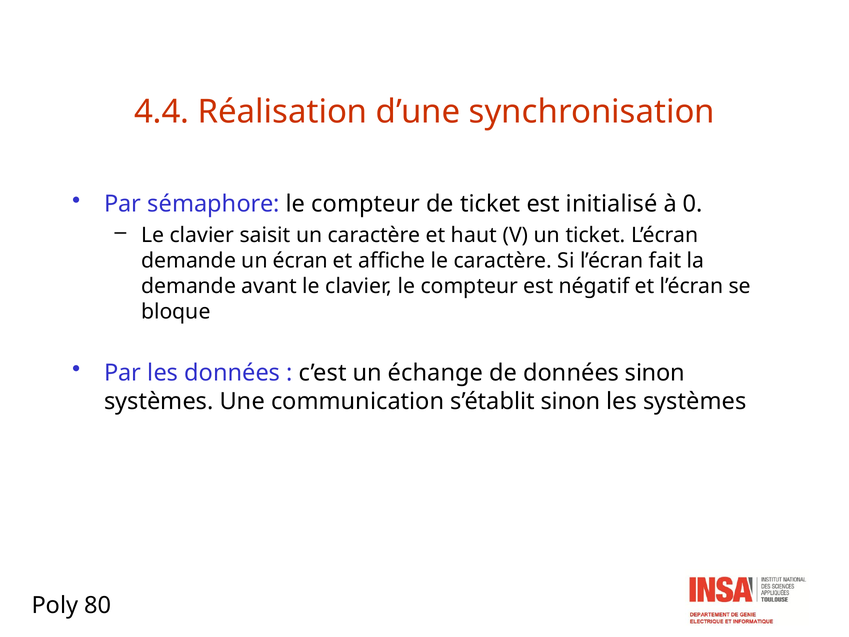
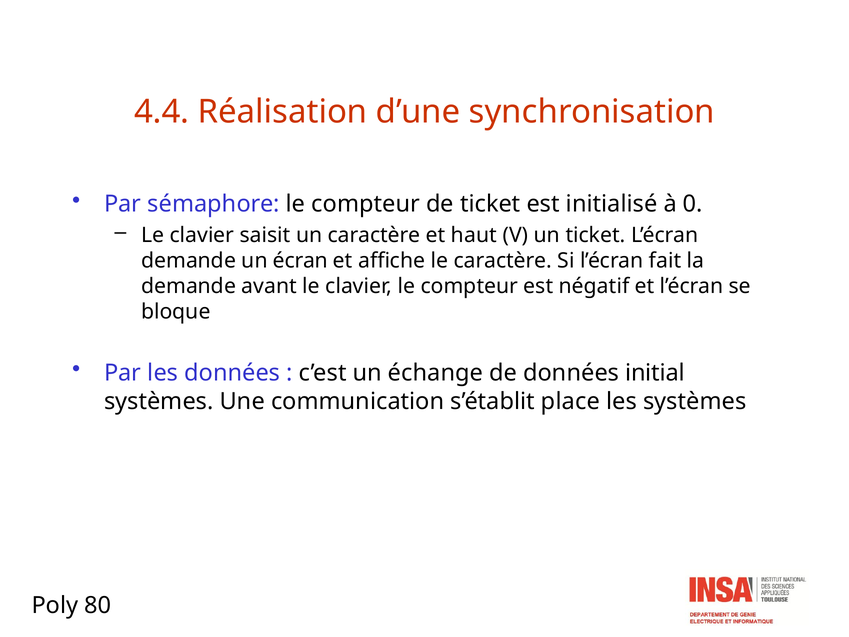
données sinon: sinon -> initial (655, 373)
s’établit sinon: sinon -> place (570, 401)
